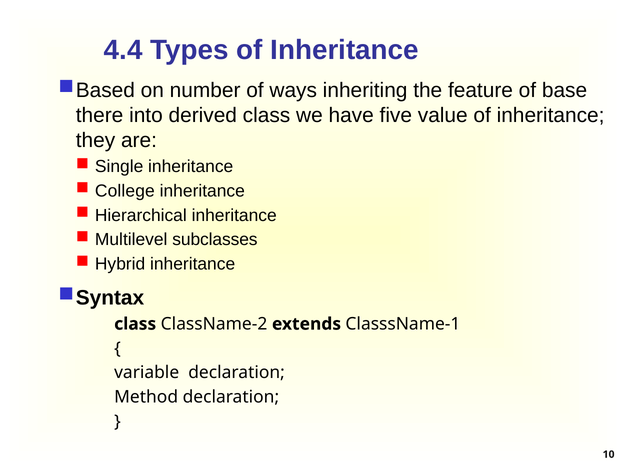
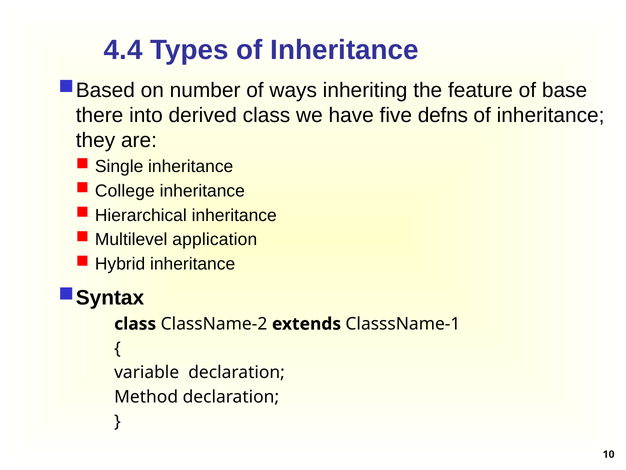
value: value -> defns (443, 115)
subclasses: subclasses -> application (215, 239)
